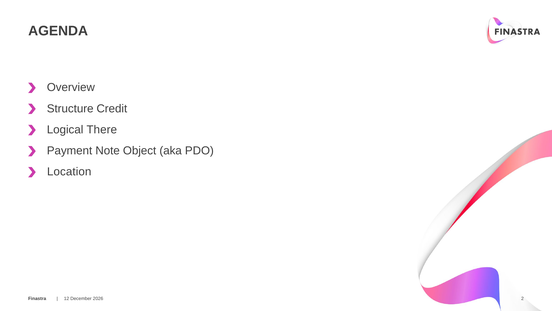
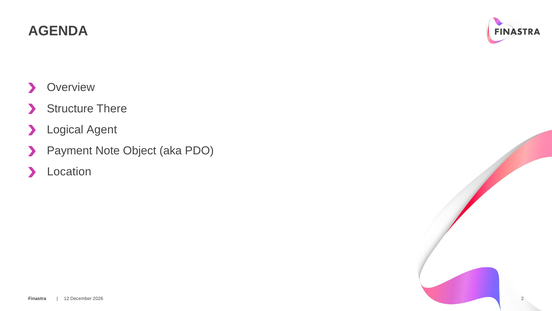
Credit: Credit -> There (112, 108)
There: There -> Agent (102, 129)
